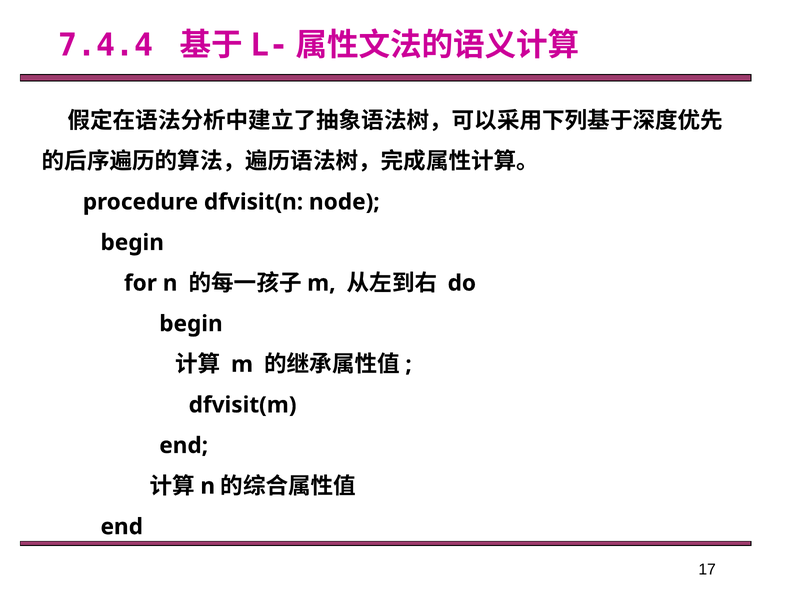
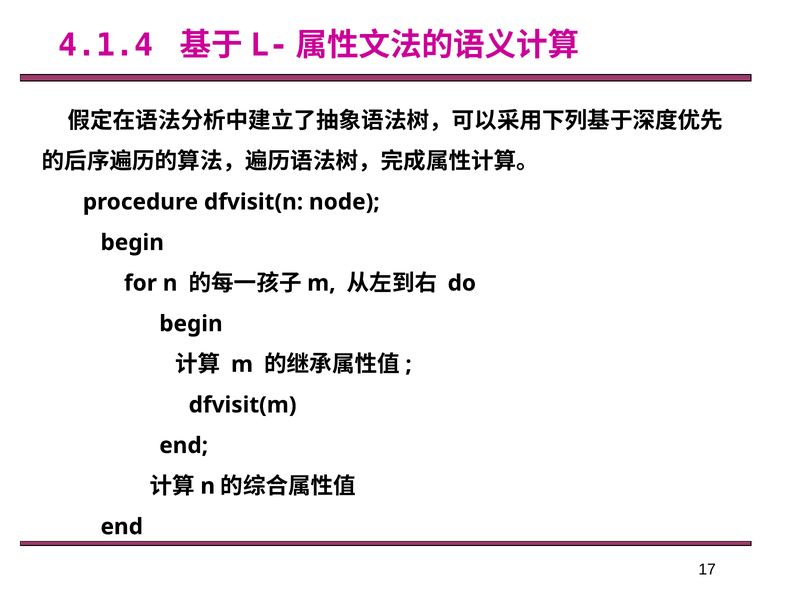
7.4.4: 7.4.4 -> 4.1.4 (106, 45)
